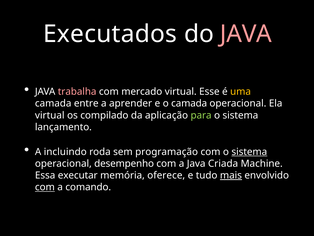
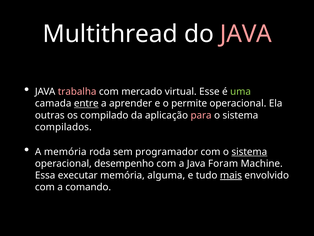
Executados: Executados -> Multithread (110, 34)
uma colour: yellow -> light green (241, 91)
entre underline: none -> present (86, 103)
o camada: camada -> permite (189, 103)
virtual: virtual -> outras (50, 115)
para colour: light green -> pink (201, 115)
lançamento: lançamento -> compilados (63, 127)
A incluindo: incluindo -> memória (65, 151)
programação: programação -> programador (167, 151)
Criada: Criada -> Foram (223, 163)
oferece: oferece -> alguma (166, 175)
com underline: present -> none (45, 187)
